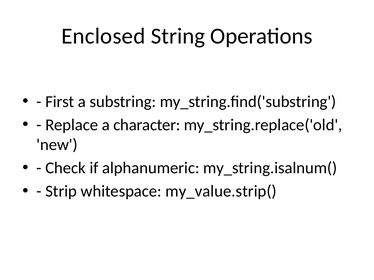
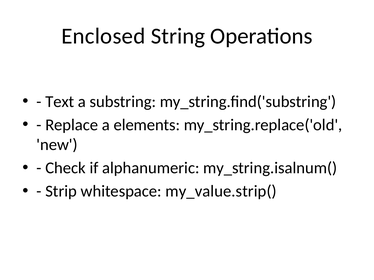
First: First -> Text (60, 102)
character: character -> elements (147, 125)
